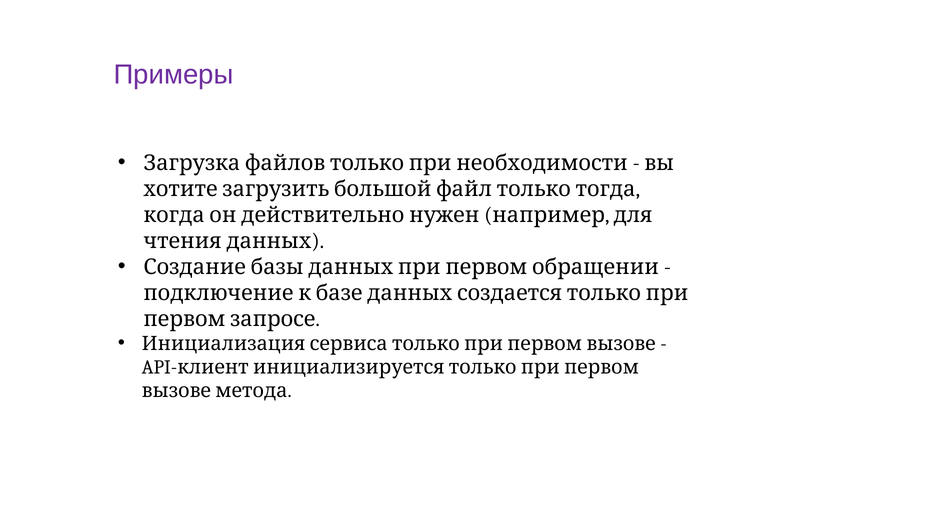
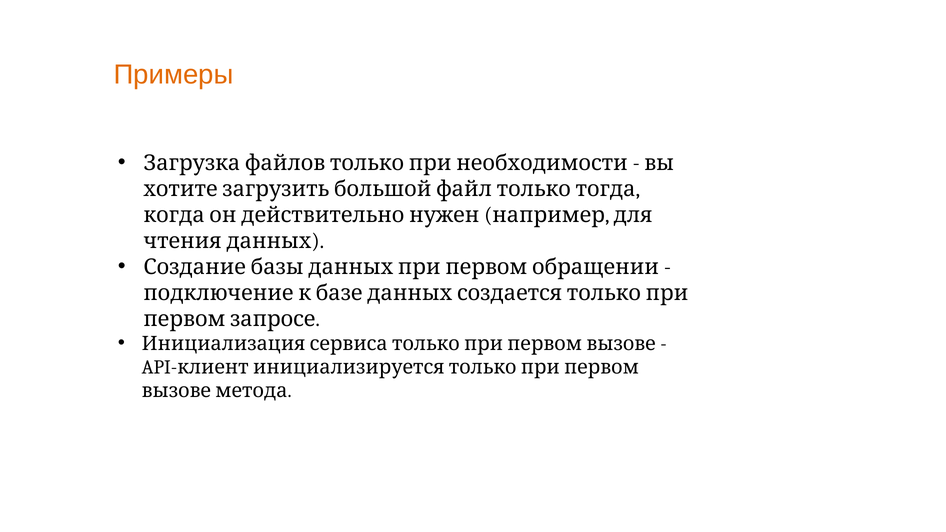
Примеры colour: purple -> orange (174, 74)
